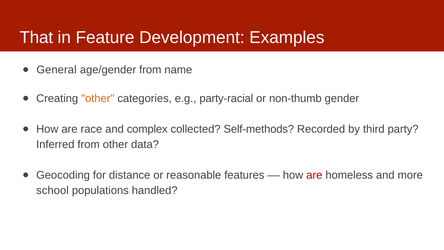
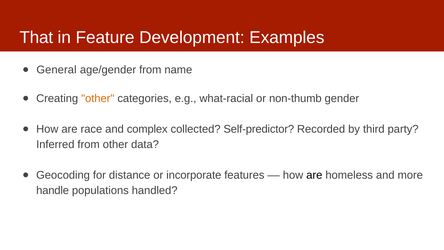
party-racial: party-racial -> what-racial (226, 98)
Self-methods: Self-methods -> Self-predictor (259, 129)
reasonable: reasonable -> incorporate (194, 175)
are colour: red -> black (314, 175)
school: school -> handle (53, 190)
